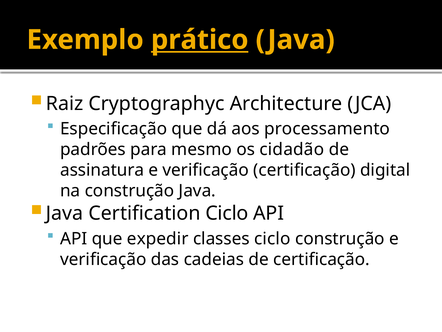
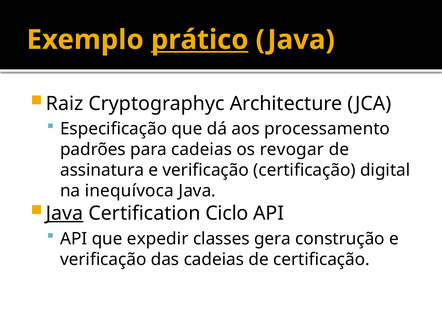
para mesmo: mesmo -> cadeias (202, 149)
cidadão: cidadão -> revogar (292, 149)
na construção: construção -> inequívoca (129, 191)
Java underline: none -> present (65, 213)
classes ciclo: ciclo -> gera (272, 238)
